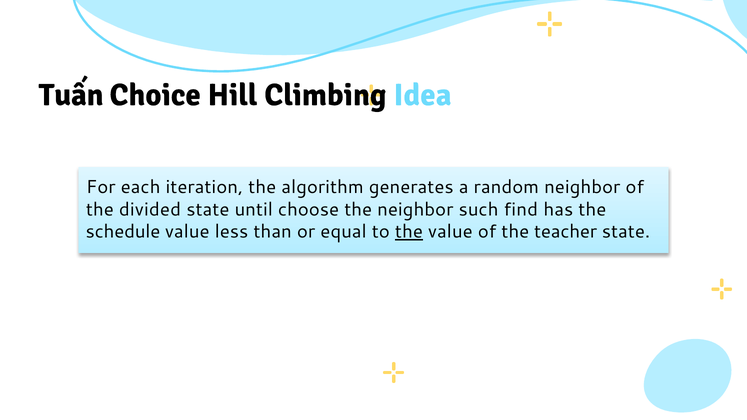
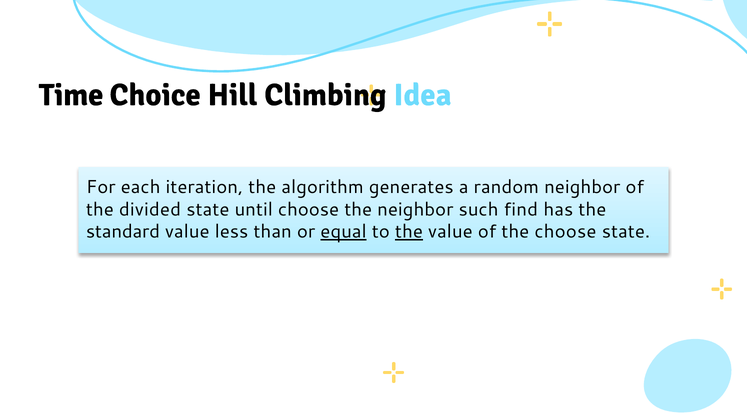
Tuấn: Tuấn -> Time (71, 95)
schedule: schedule -> standard (123, 232)
equal underline: none -> present (344, 232)
the teacher: teacher -> choose (565, 232)
